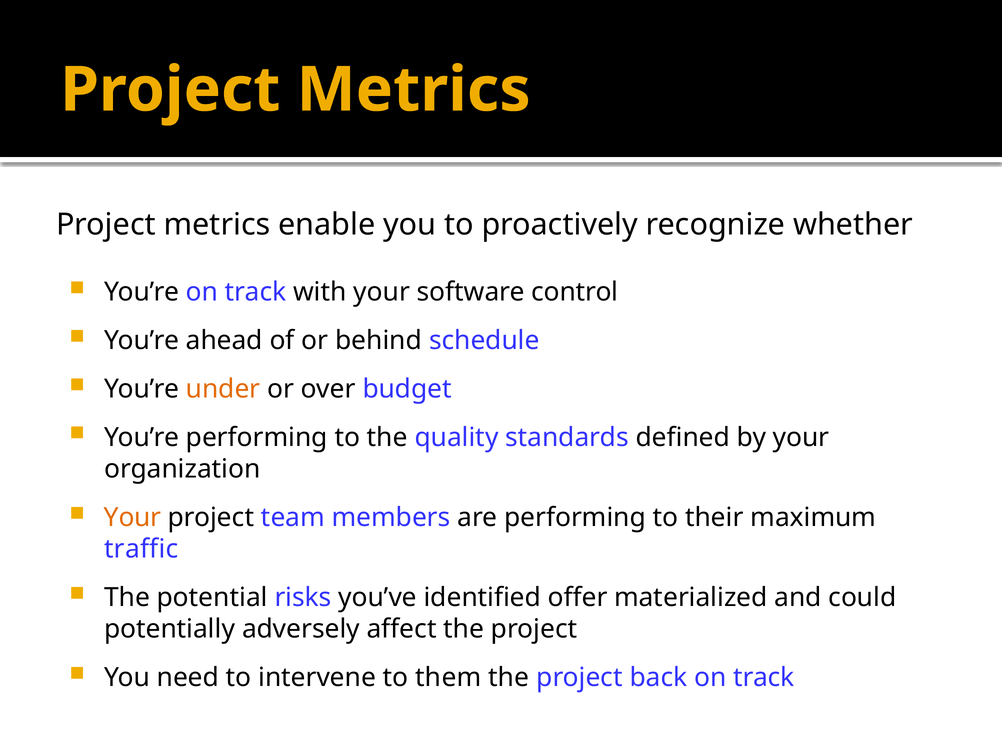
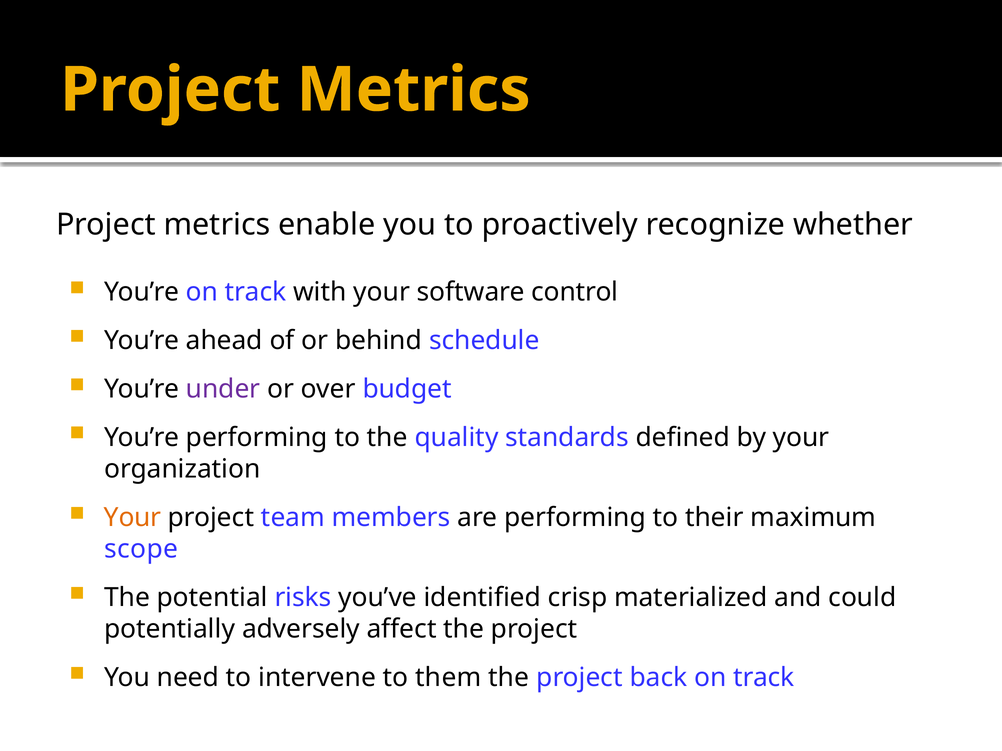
under colour: orange -> purple (223, 389)
traffic: traffic -> scope (141, 549)
offer: offer -> crisp (578, 598)
